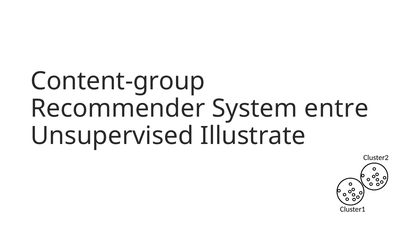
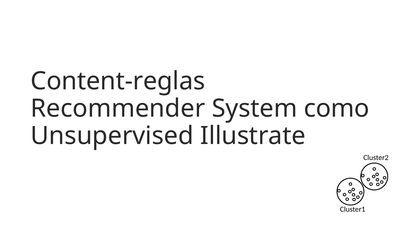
Content-group: Content-group -> Content-reglas (118, 81)
entre: entre -> como (337, 109)
